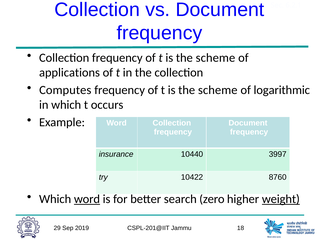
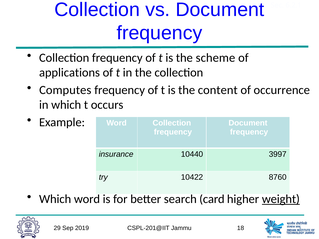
scheme: scheme -> content (218, 90)
logarithmic: logarithmic -> occurrence (282, 90)
word underline: present -> none (87, 199)
zero: zero -> card (212, 199)
